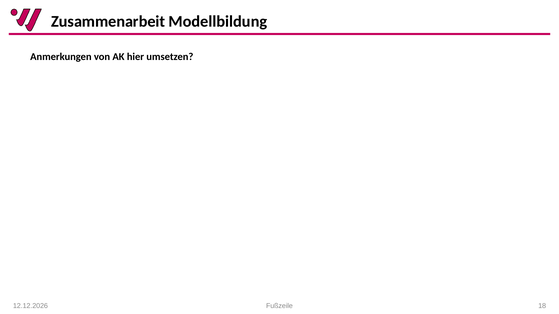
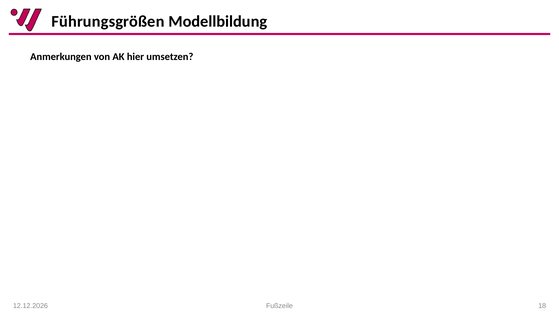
Zusammenarbeit: Zusammenarbeit -> Führungsgrößen (108, 22)
